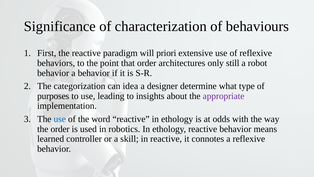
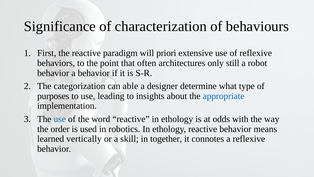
that order: order -> often (147, 63)
idea: idea -> able (130, 86)
appropriate colour: purple -> blue (224, 96)
controller: controller -> vertically (84, 139)
in reactive: reactive -> together (166, 139)
